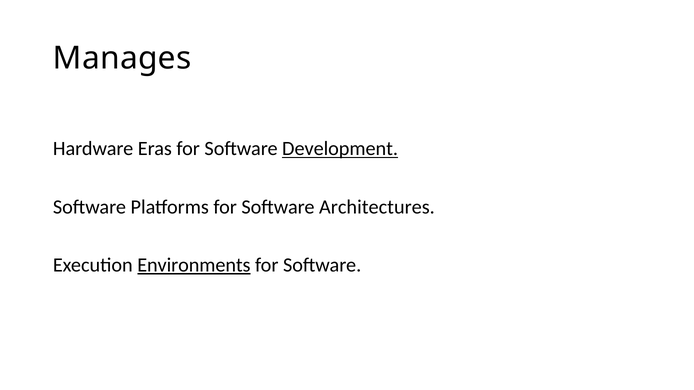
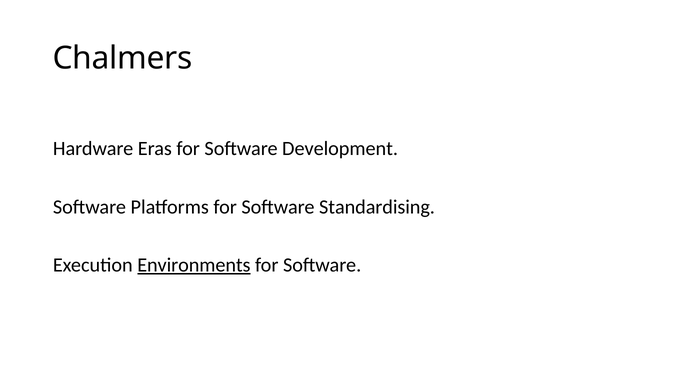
Manages: Manages -> Chalmers (122, 58)
Development underline: present -> none (340, 149)
Architectures: Architectures -> Standardising (377, 207)
